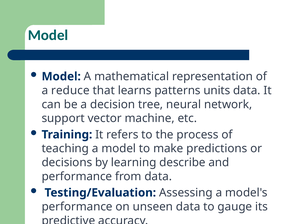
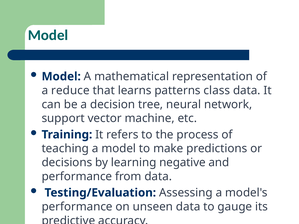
units: units -> class (217, 91)
describe: describe -> negative (182, 163)
